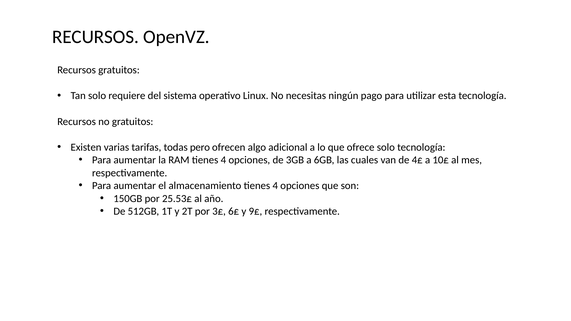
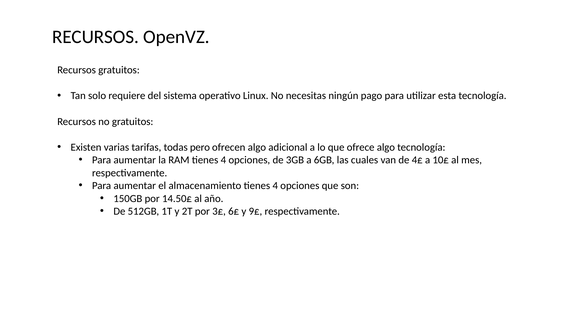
ofrece solo: solo -> algo (386, 147)
25.53£: 25.53£ -> 14.50£ (177, 199)
